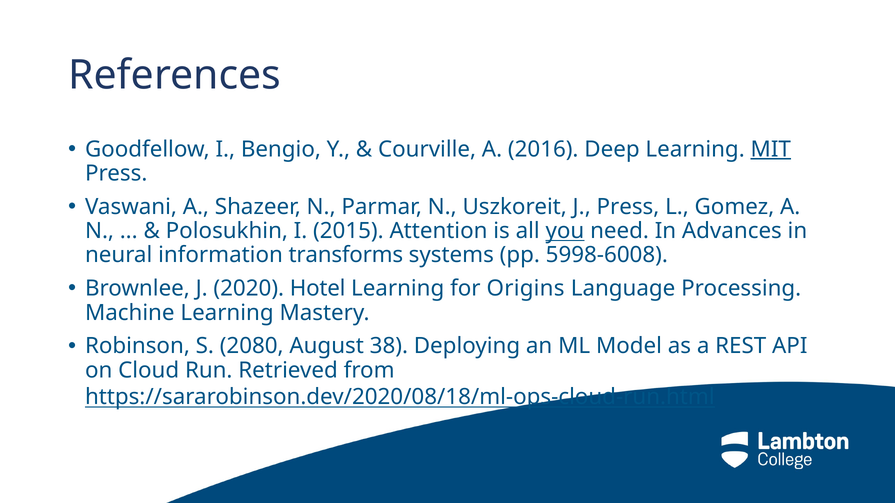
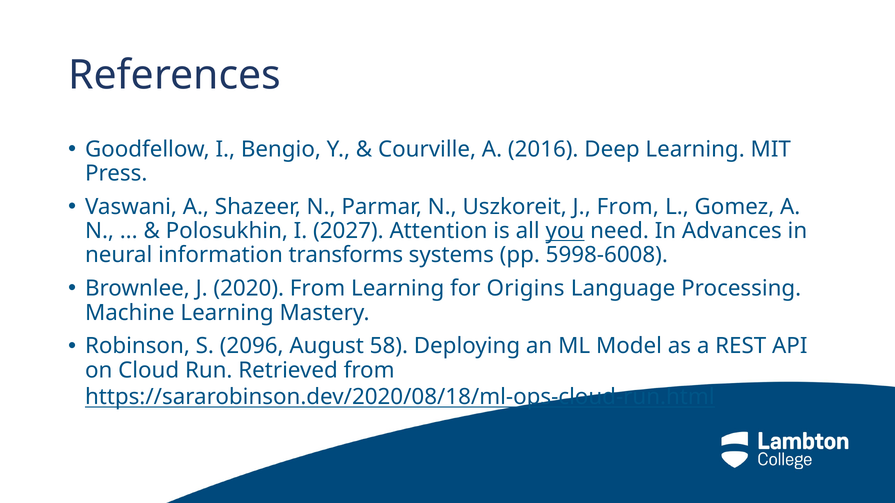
MIT underline: present -> none (771, 149)
J Press: Press -> From (628, 207)
2015: 2015 -> 2027 (348, 231)
2020 Hotel: Hotel -> From (318, 289)
2080: 2080 -> 2096 (252, 346)
38: 38 -> 58 (389, 346)
